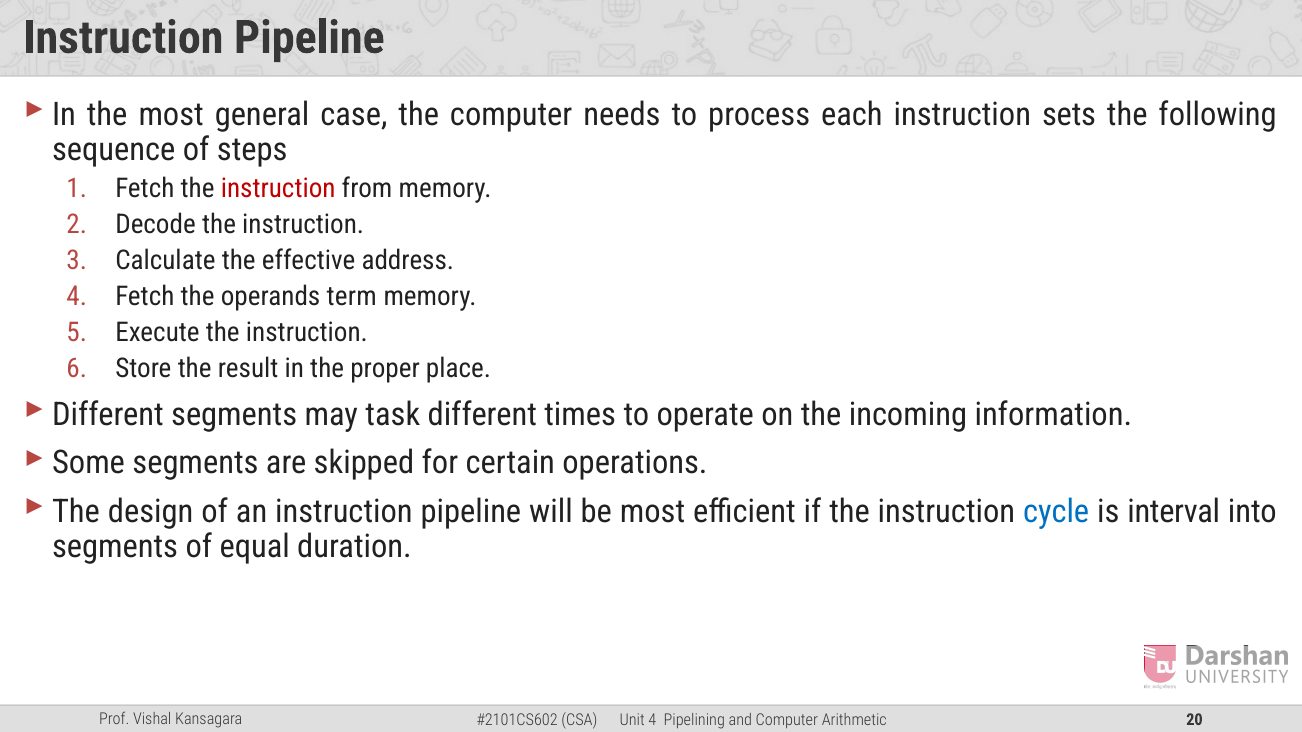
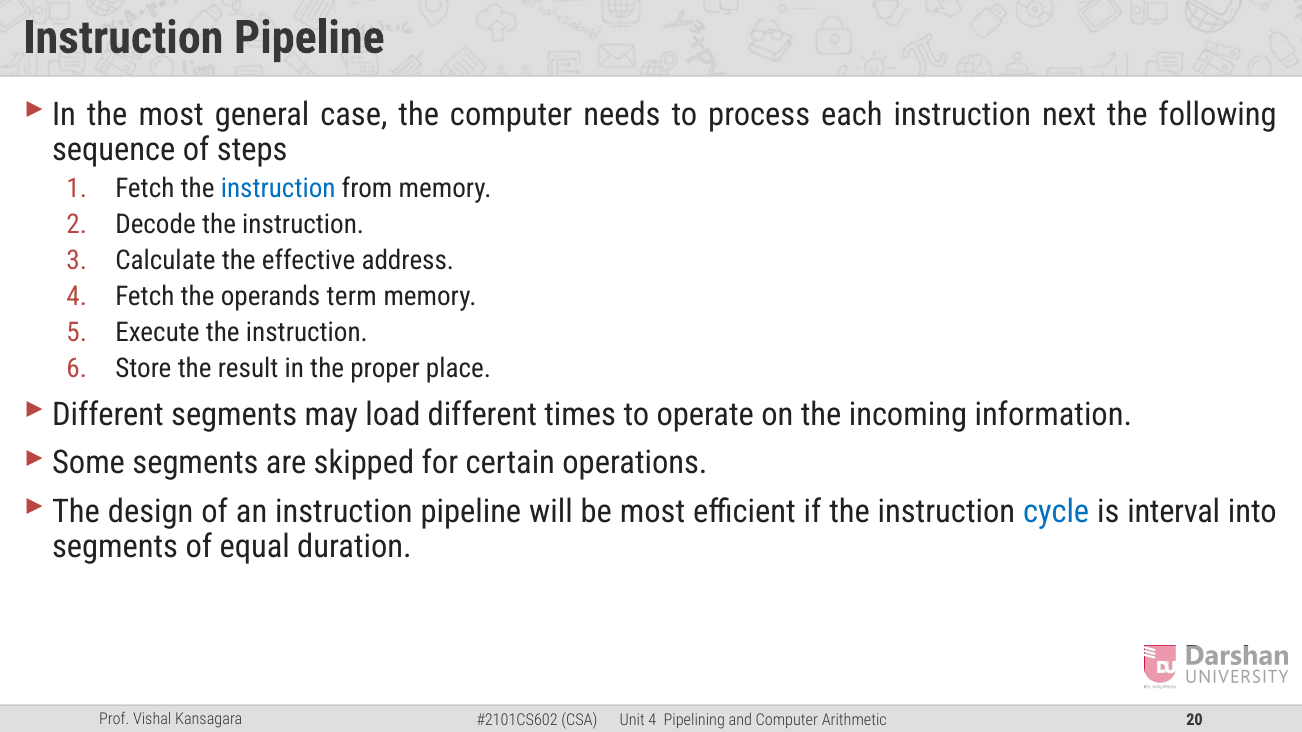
sets: sets -> next (1069, 114)
instruction colour: red -> blue (278, 189)
task: task -> load (393, 415)
